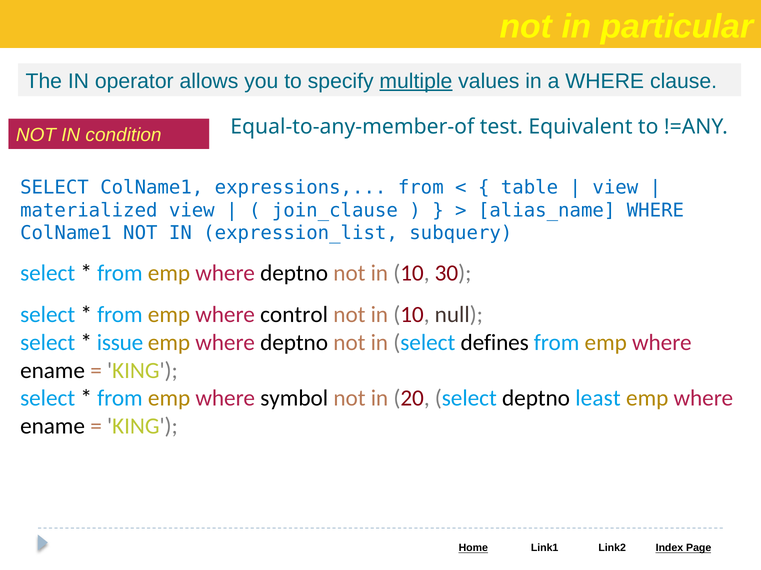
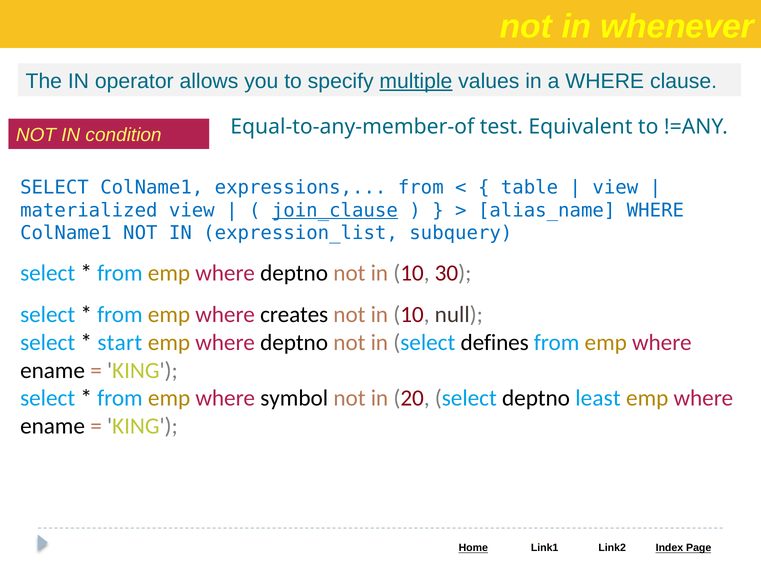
particular: particular -> whenever (677, 26)
join_clause underline: none -> present (335, 211)
control: control -> creates (294, 315)
issue: issue -> start (120, 343)
